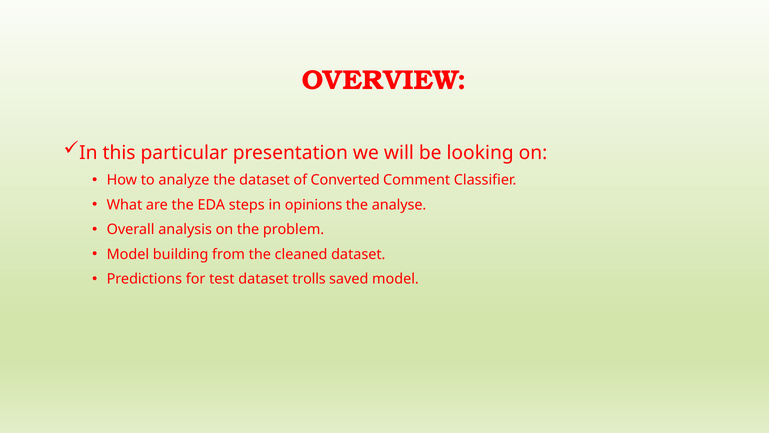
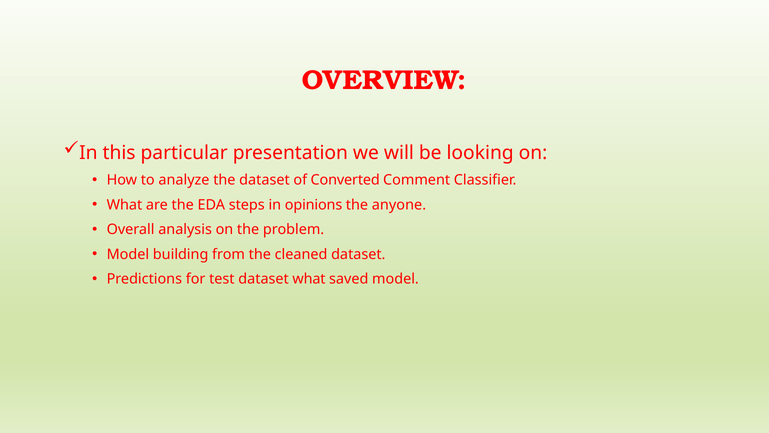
analyse: analyse -> anyone (399, 205)
dataset trolls: trolls -> what (309, 279)
